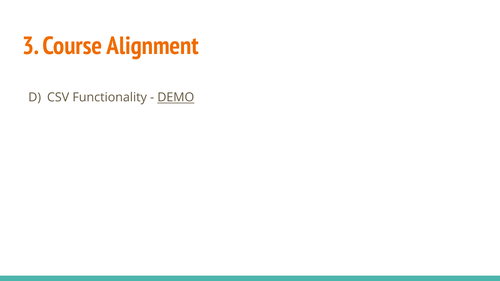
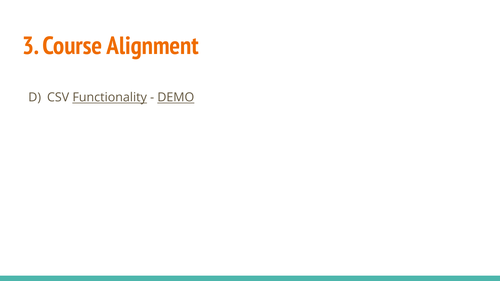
Functionality underline: none -> present (110, 98)
